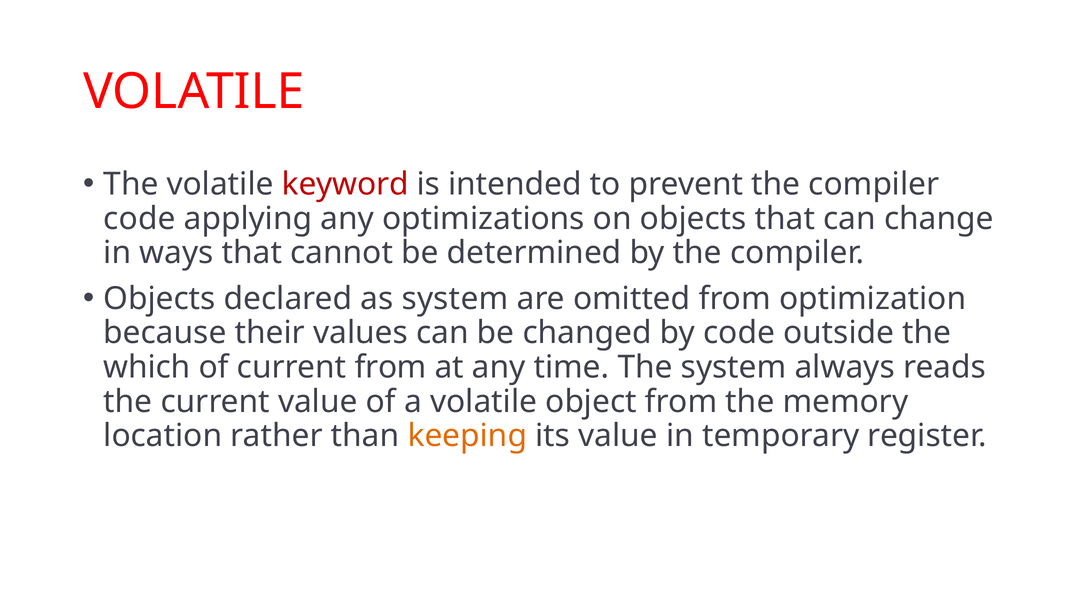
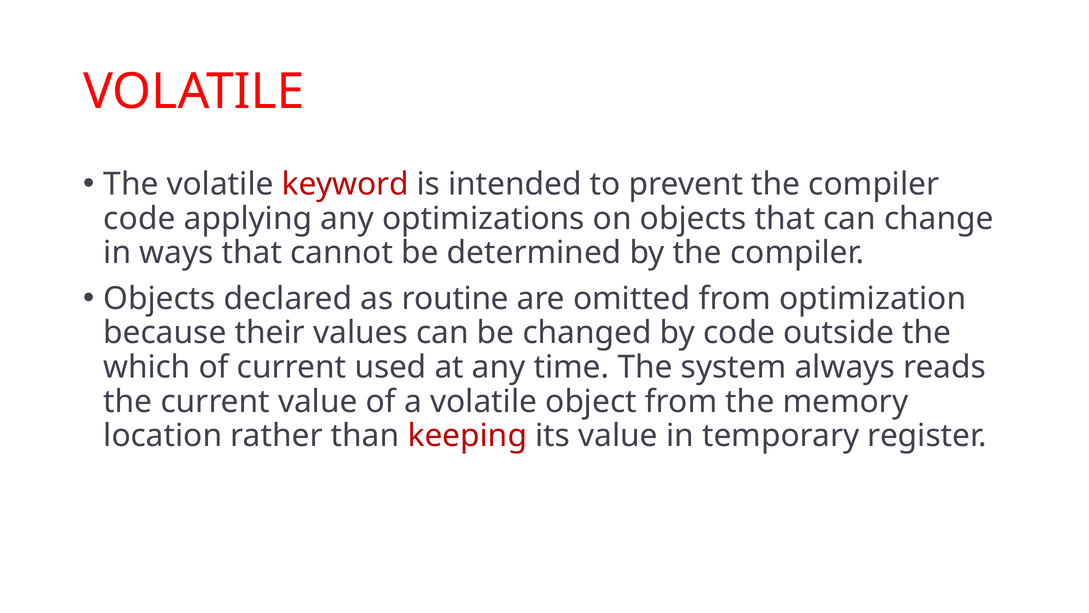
as system: system -> routine (455, 298)
current from: from -> used (391, 367)
keeping colour: orange -> red (467, 436)
